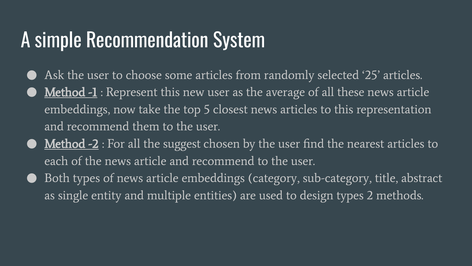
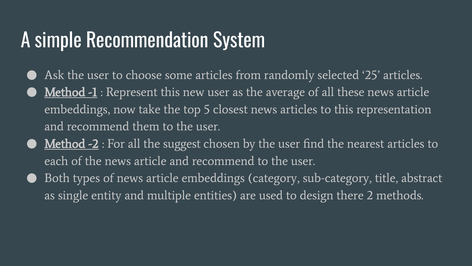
design types: types -> there (350, 195)
